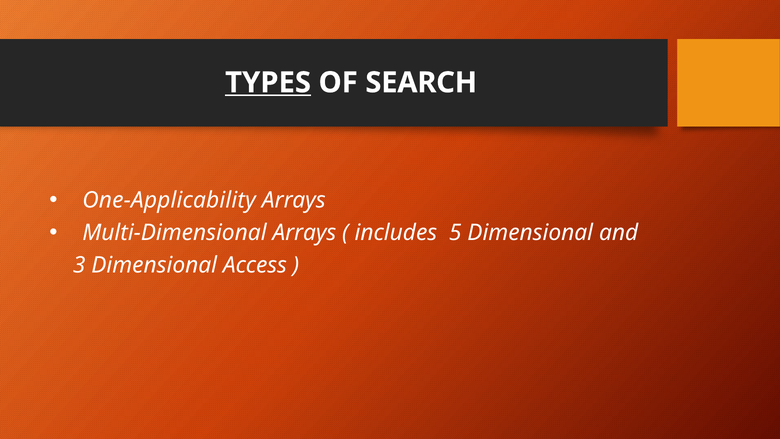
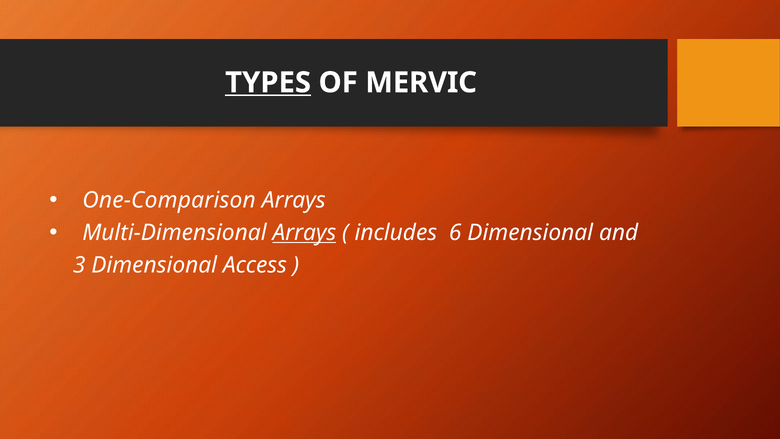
SEARCH: SEARCH -> MERVIC (421, 83)
One-Applicability: One-Applicability -> One-Comparison (169, 200)
Arrays underline: none -> present (304, 233)
5: 5 -> 6 (455, 233)
